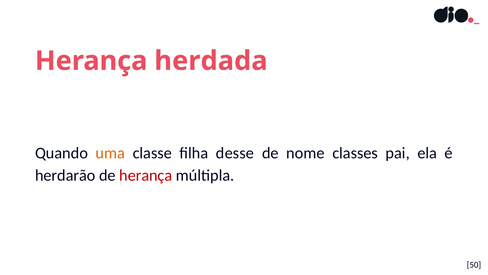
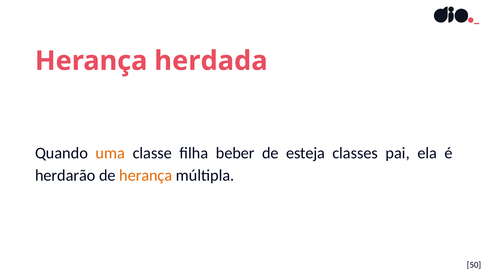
desse: desse -> beber (235, 153)
nome: nome -> esteja (306, 153)
herança colour: red -> orange (146, 175)
